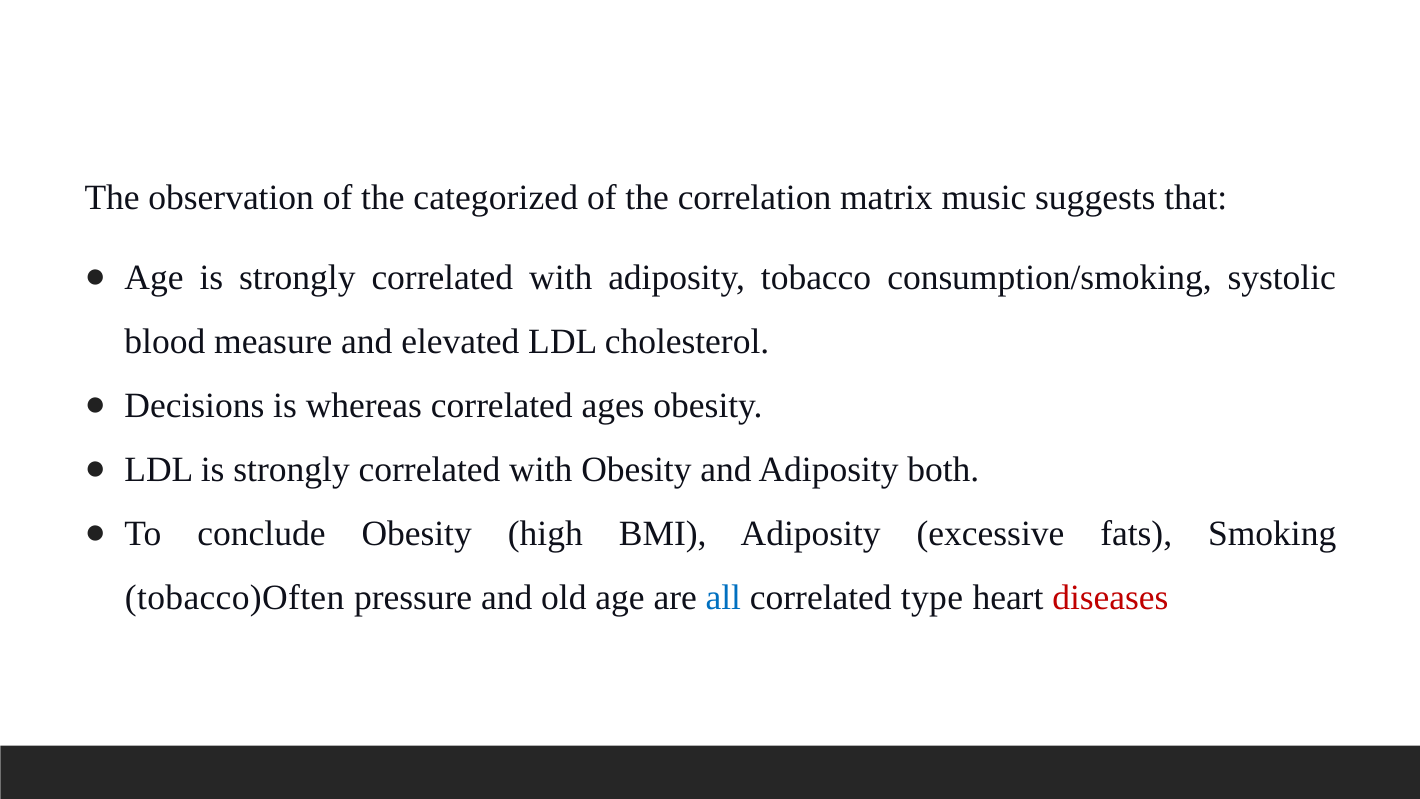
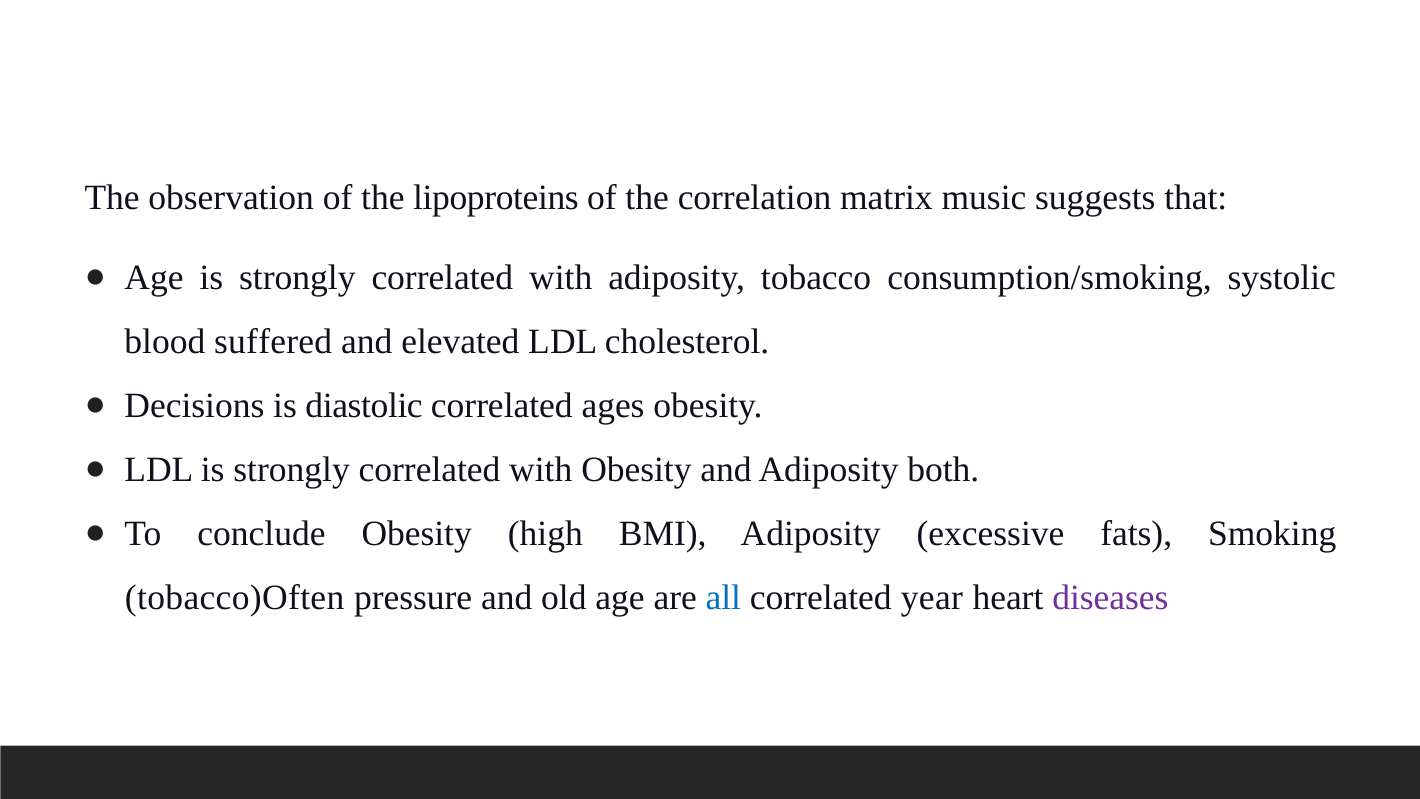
categorized: categorized -> lipoproteins (496, 197)
measure: measure -> suffered (273, 341)
whereas: whereas -> diastolic (364, 405)
type: type -> year (932, 597)
diseases colour: red -> purple (1110, 597)
